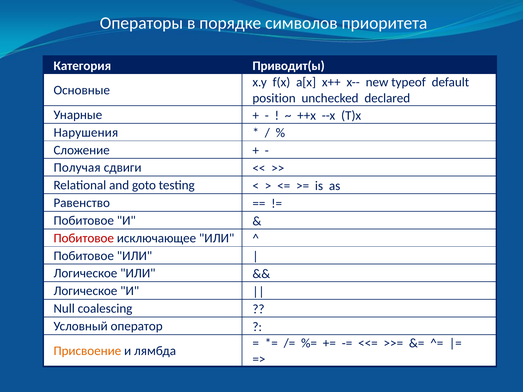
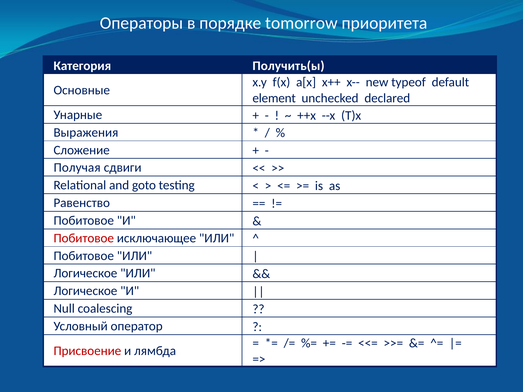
символов: символов -> tomorrow (301, 23)
Приводит(ы: Приводит(ы -> Получить(ы (288, 66)
position: position -> element (274, 98)
Нарушения: Нарушения -> Выражения (86, 133)
Присвоение colour: orange -> red (87, 351)
